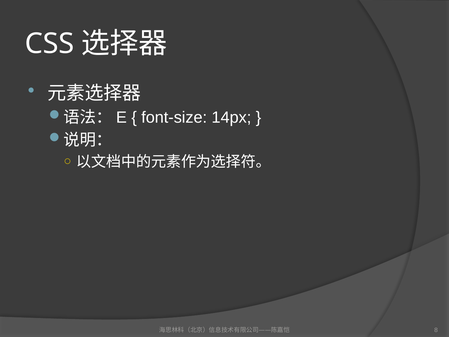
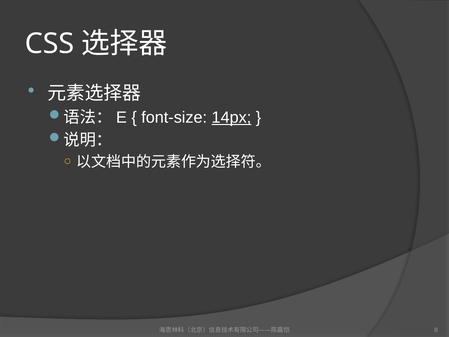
14px underline: none -> present (231, 117)
